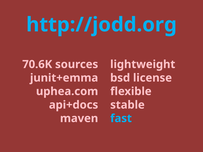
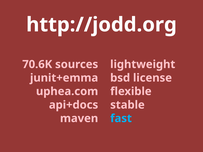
http://jodd.org colour: light blue -> white (101, 25)
